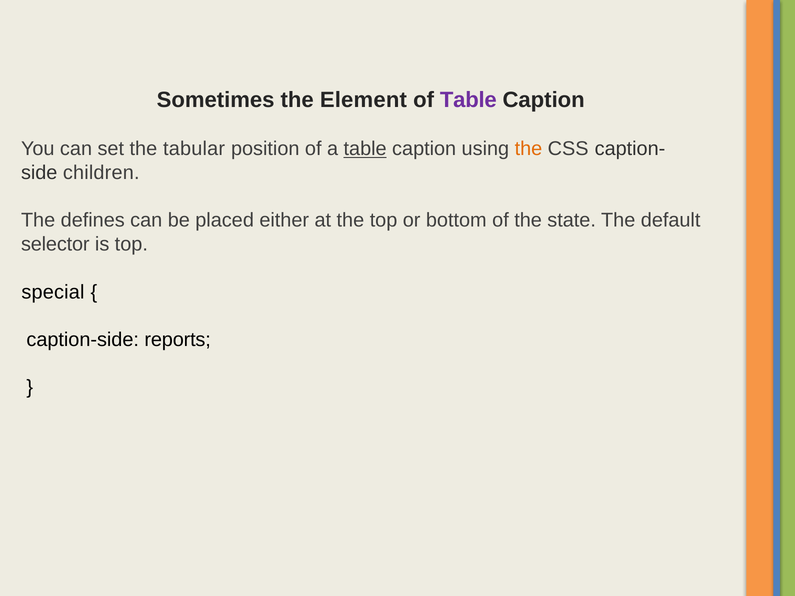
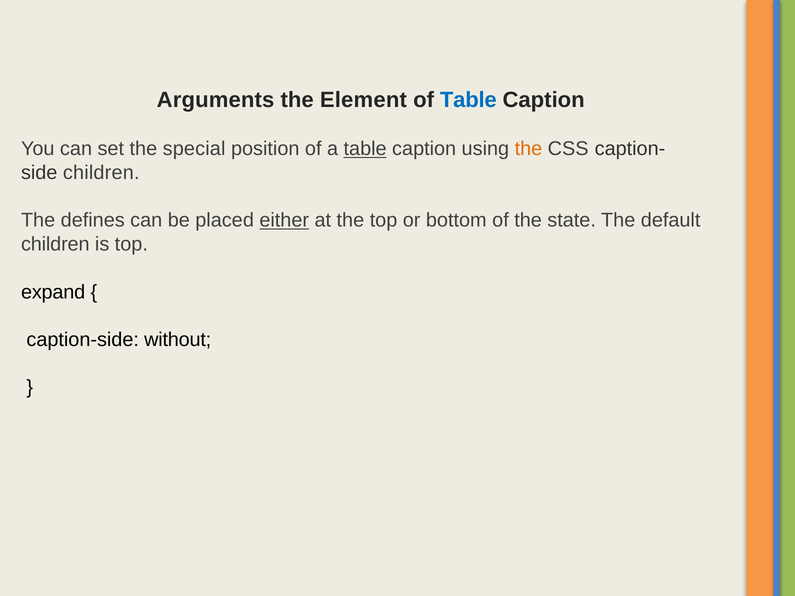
Sometimes: Sometimes -> Arguments (216, 100)
Table colour: purple -> blue (468, 100)
tabular: tabular -> special (194, 149)
either underline: none -> present (284, 221)
selector: selector -> children (55, 244)
special: special -> expand (53, 292)
reports: reports -> without (178, 340)
